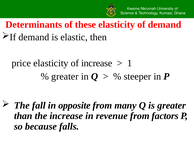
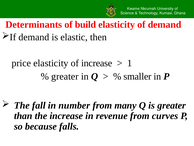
these: these -> build (86, 24)
steeper: steeper -> smaller (137, 76)
opposite: opposite -> number (74, 105)
factors: factors -> curves (165, 116)
